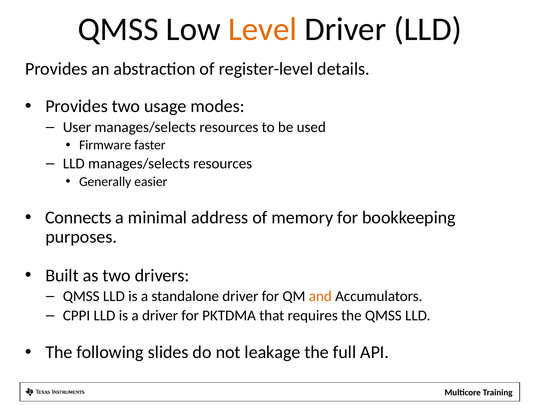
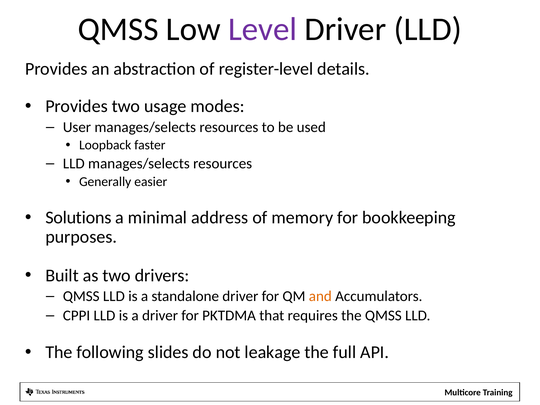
Level colour: orange -> purple (263, 29)
Firmware: Firmware -> Loopback (105, 145)
Connects: Connects -> Solutions (78, 218)
